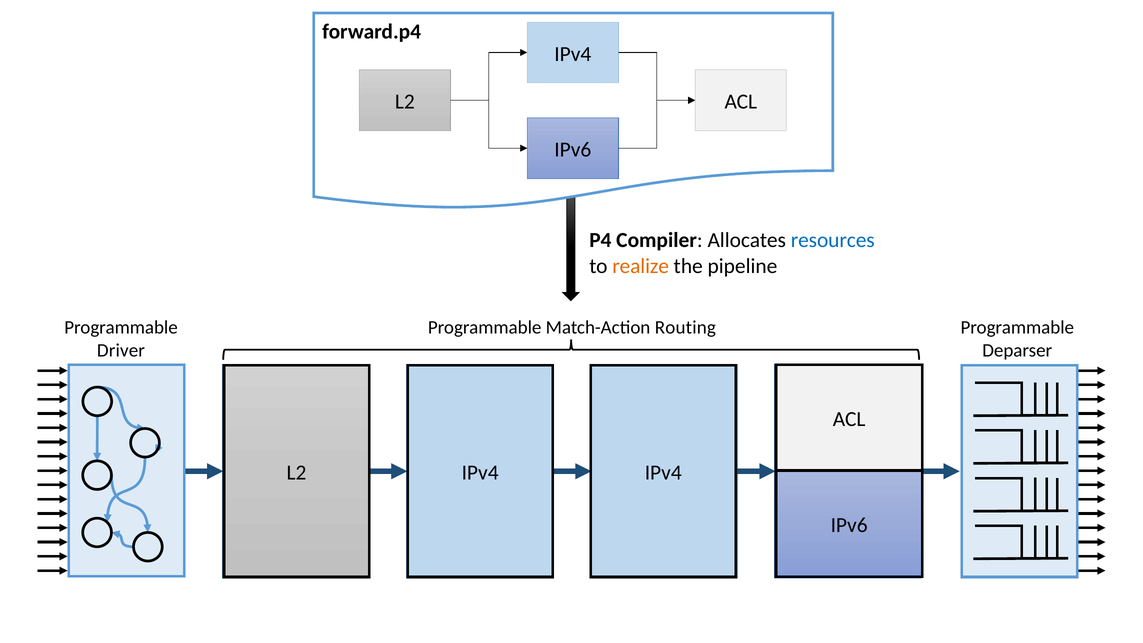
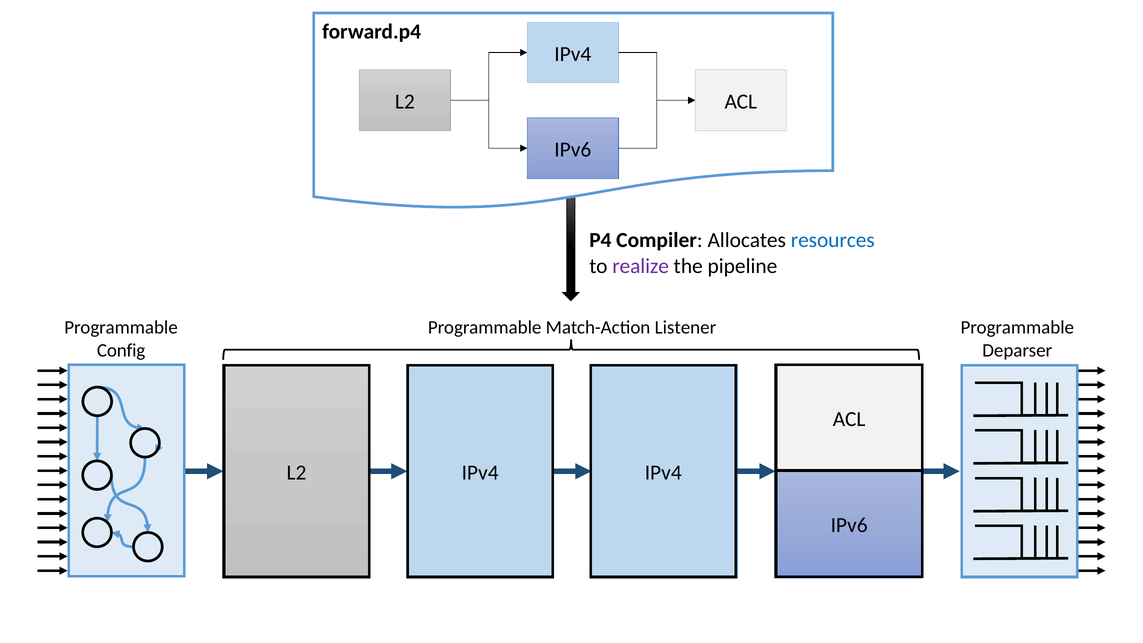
realize colour: orange -> purple (641, 266)
Routing: Routing -> Listener (685, 328)
Driver: Driver -> Config (121, 350)
